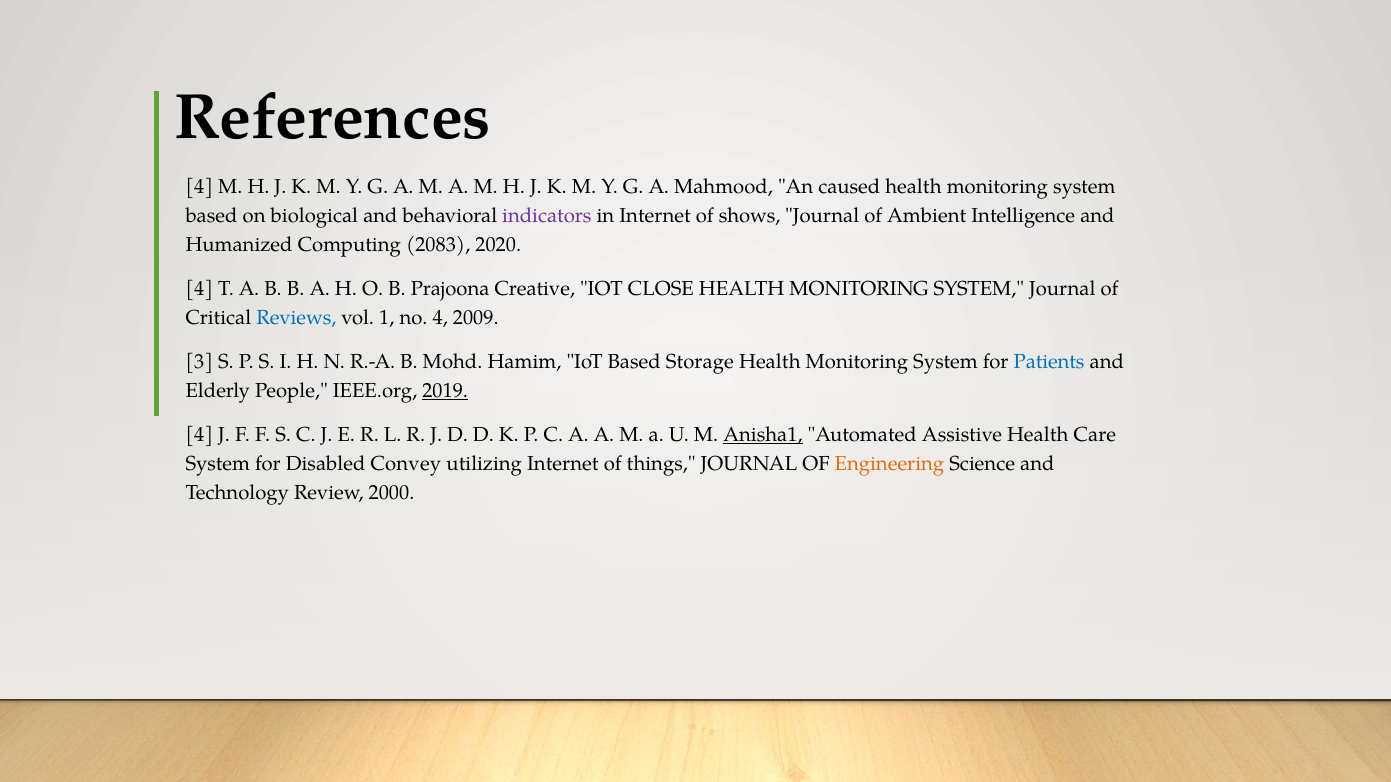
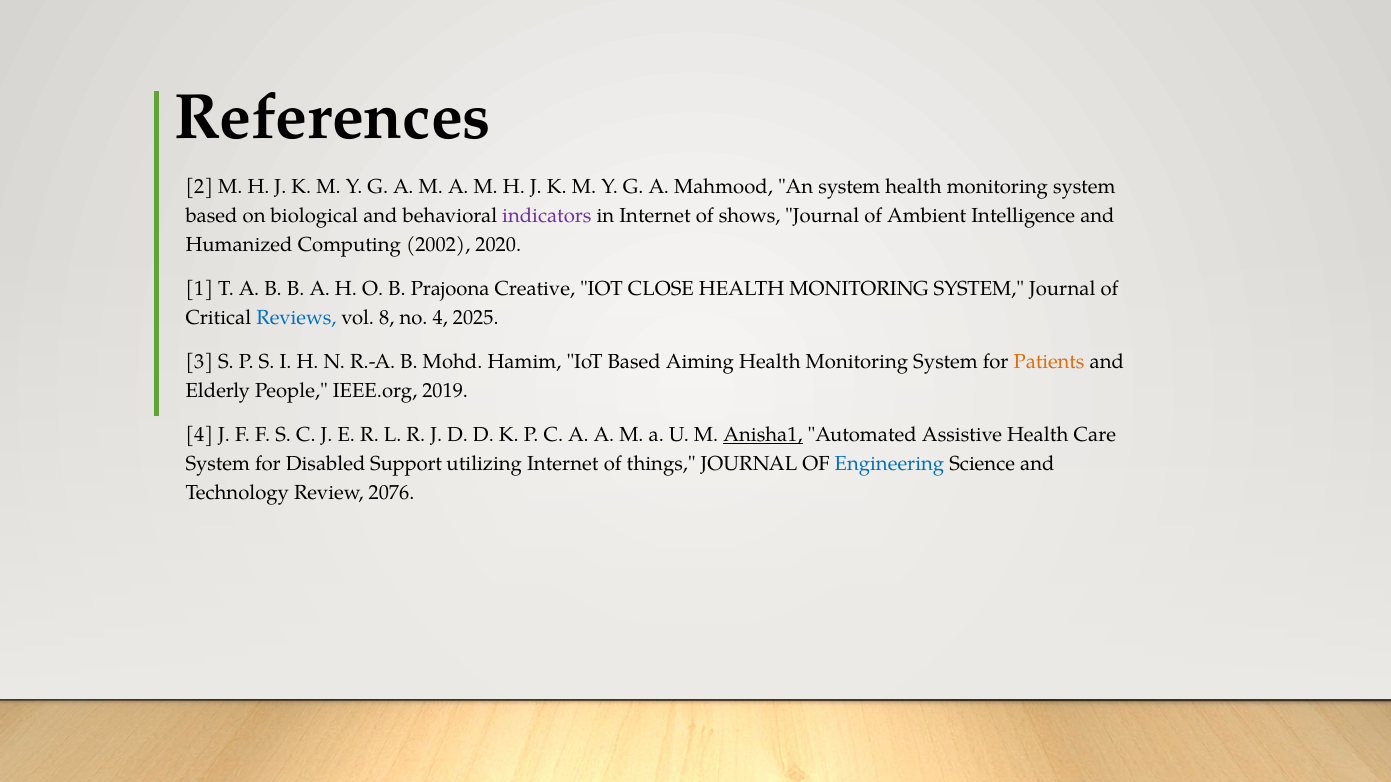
4: 4 -> 2 (199, 187)
An caused: caused -> system (849, 187)
2083: 2083 -> 2002 (438, 245)
4: 4 -> 1 (199, 289)
1: 1 -> 8 (387, 318)
2009: 2009 -> 2025 (476, 318)
Storage: Storage -> Aiming (700, 362)
Patients colour: blue -> orange (1049, 362)
2019 underline: present -> none (445, 391)
Convey: Convey -> Support (406, 464)
Engineering colour: orange -> blue (889, 464)
2000: 2000 -> 2076 (391, 493)
